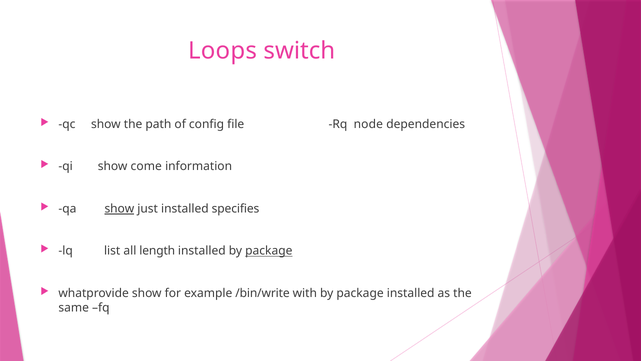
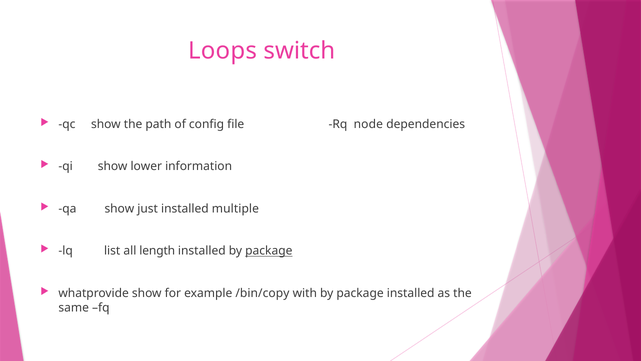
come: come -> lower (146, 166)
show underline: present -> none (119, 208)
specifies: specifies -> multiple (235, 208)
/bin/write: /bin/write -> /bin/copy (262, 293)
